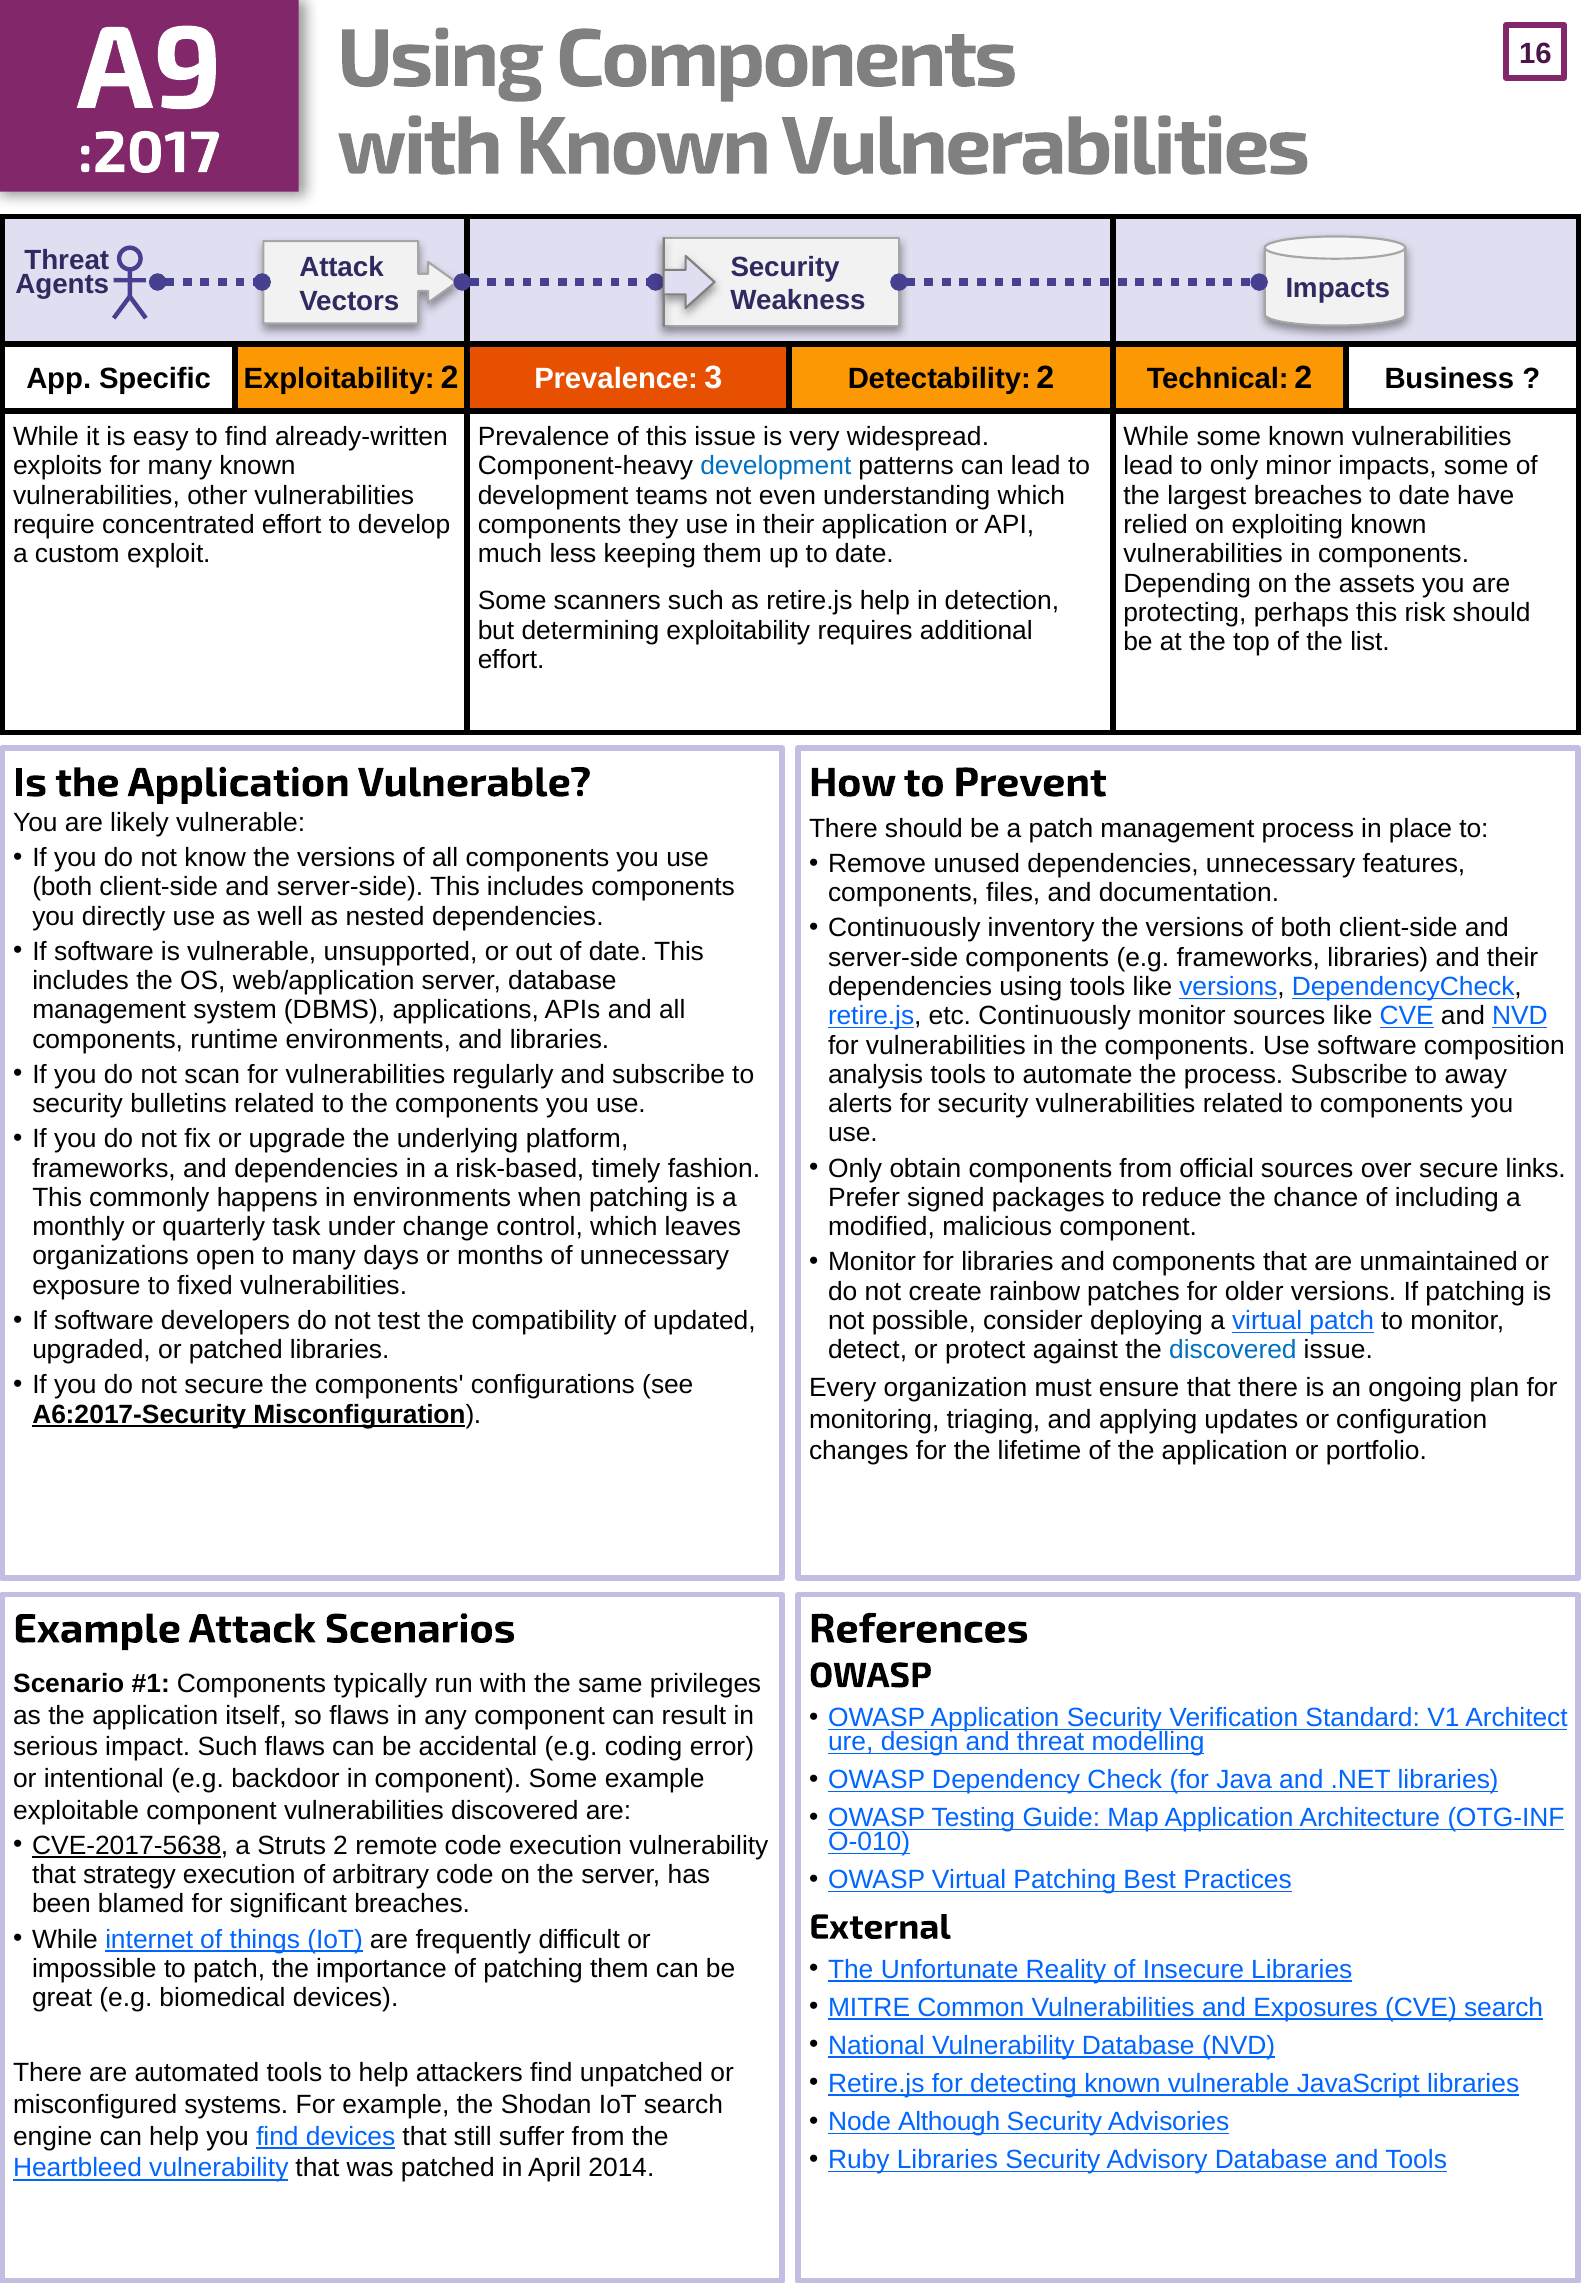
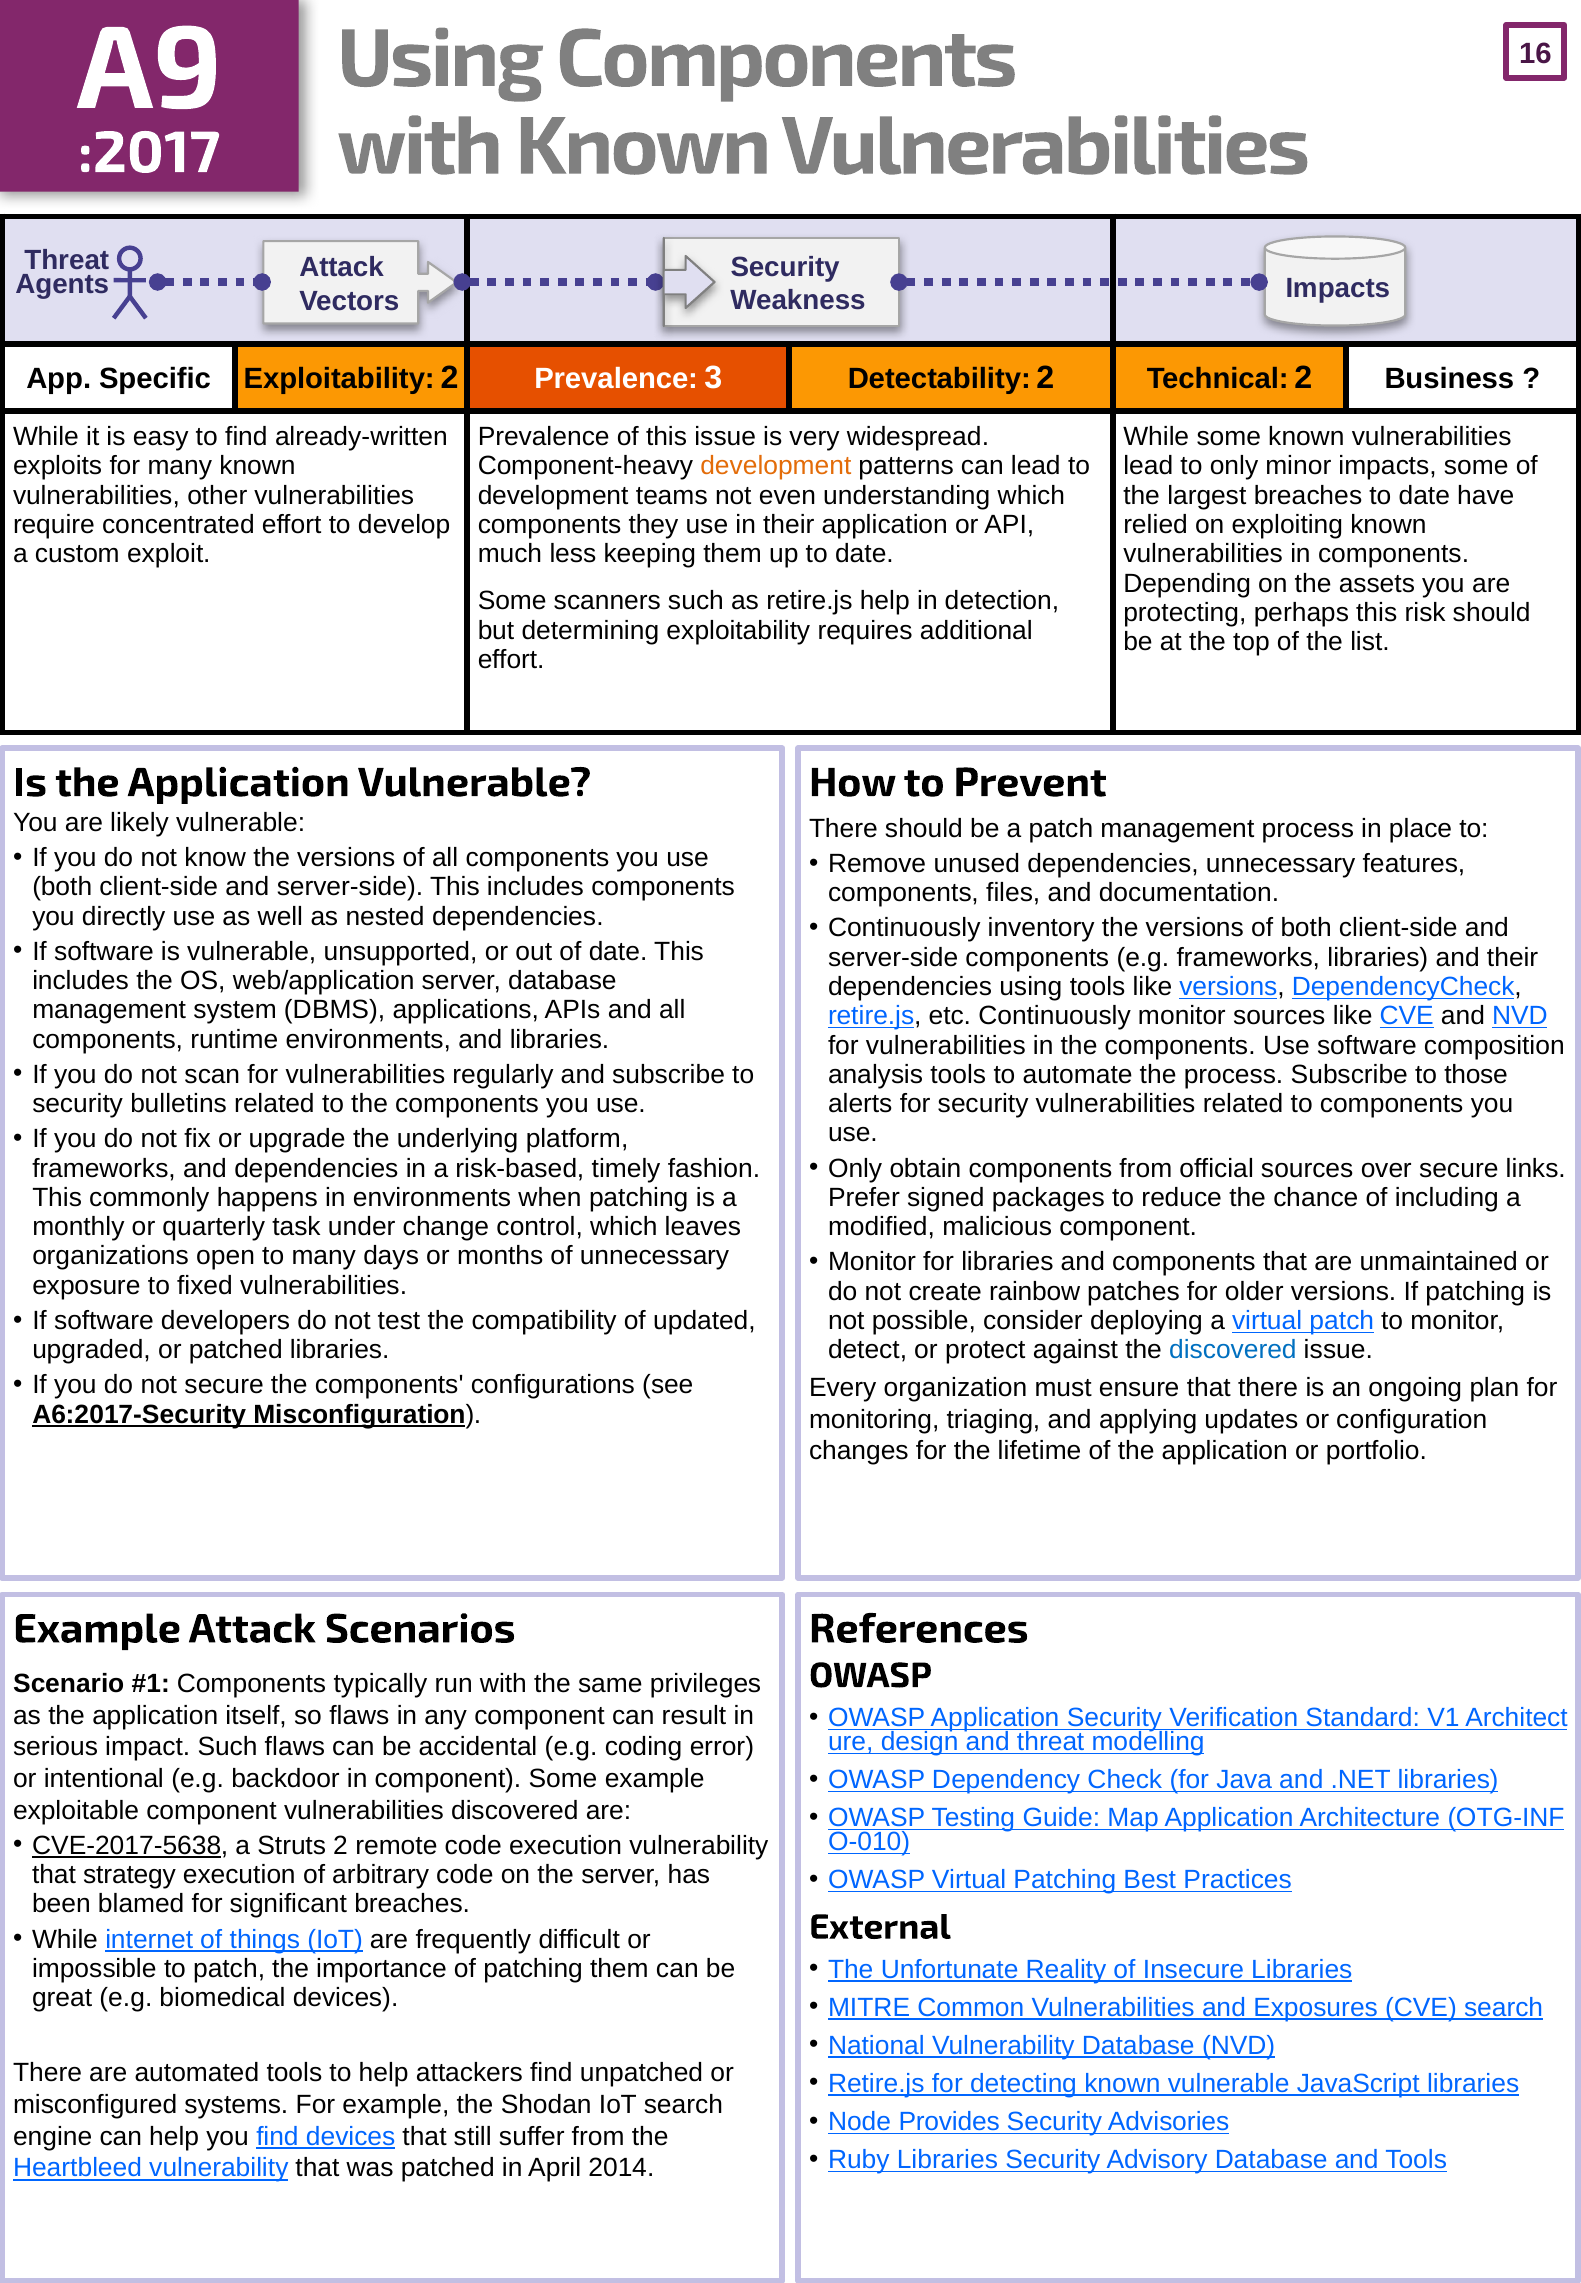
development colour: blue -> orange (776, 466)
away: away -> those (1476, 1075)
Although: Although -> Provides (949, 2122)
